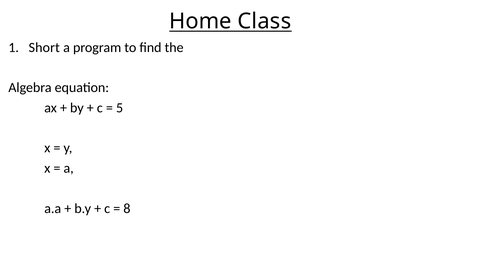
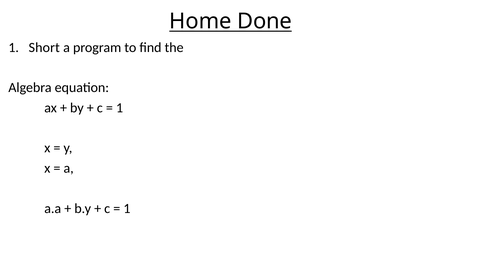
Class: Class -> Done (265, 21)
5: 5 -> 1 (120, 108)
8: 8 -> 1 (127, 208)
